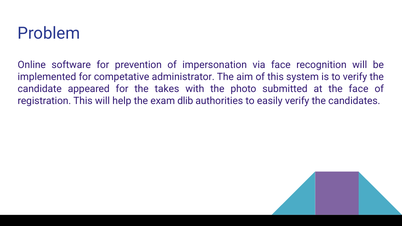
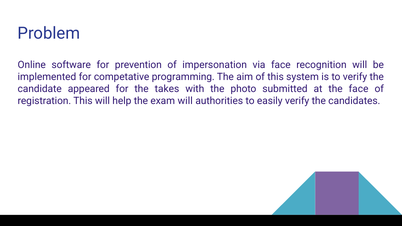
administrator: administrator -> programming (183, 77)
exam dlib: dlib -> will (185, 101)
